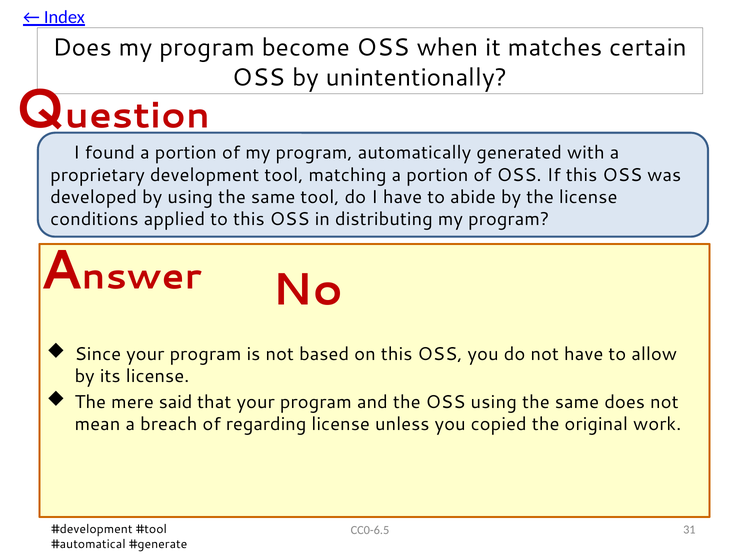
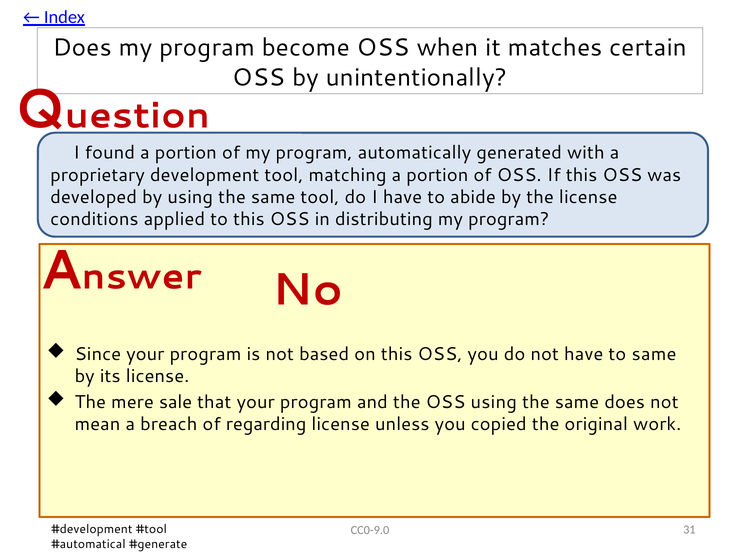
to allow: allow -> same (654, 354)
said: said -> sale (176, 402)
CC0-6.5: CC0-6.5 -> CC0-9.0 (370, 530)
